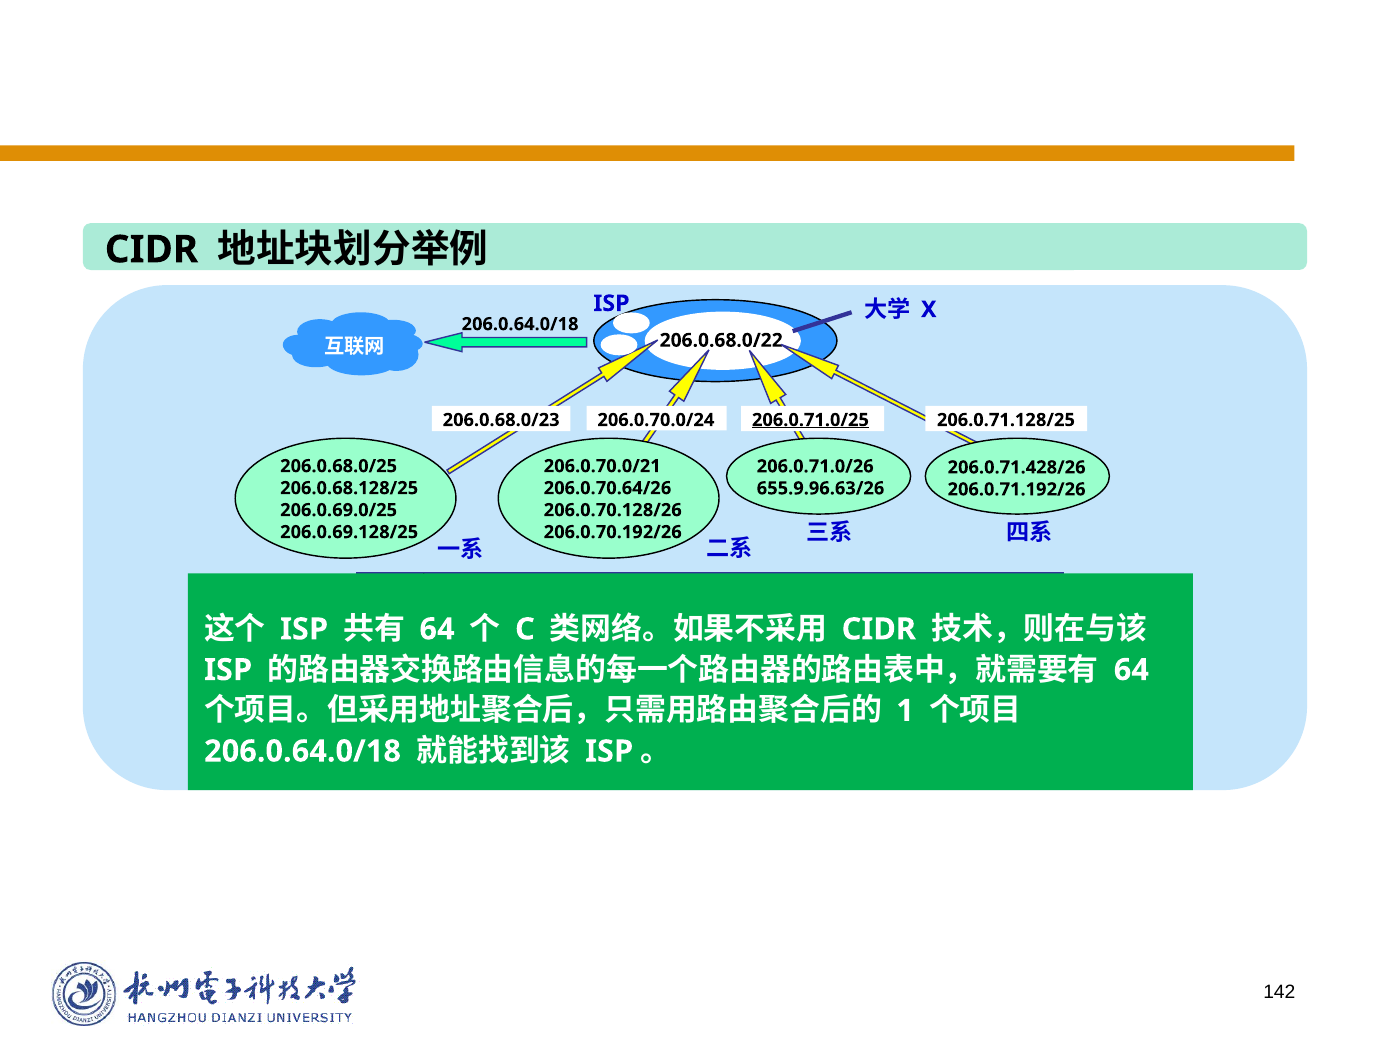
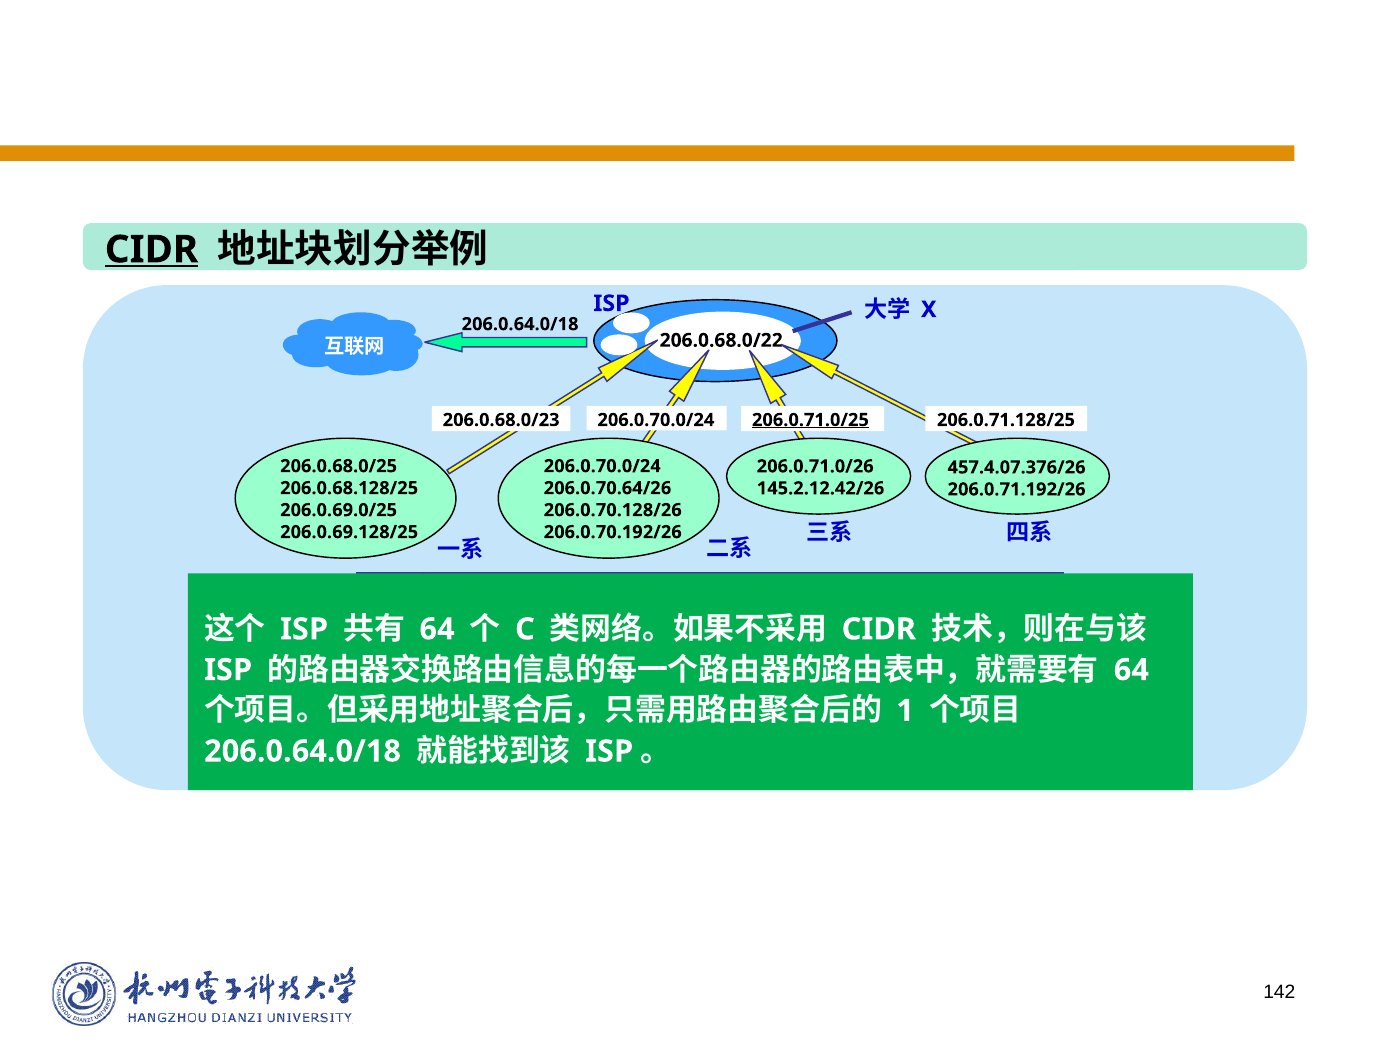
CIDR underline: none -> present (152, 250)
206.0.70.0/21: 206.0.70.0/21 -> 206.0.70.0/24 (602, 466)
206.0.71.428/26: 206.0.71.428/26 -> 457.4.07.376/26 (1017, 468)
655.9.96.63/26: 655.9.96.63/26 -> 145.2.12.42/26 (821, 489)
